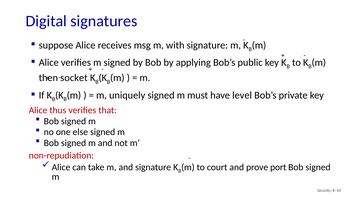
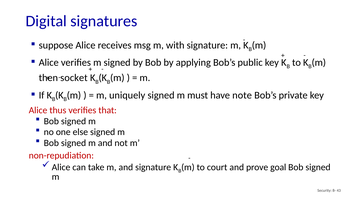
level: level -> note (242, 95)
port: port -> goal (278, 167)
